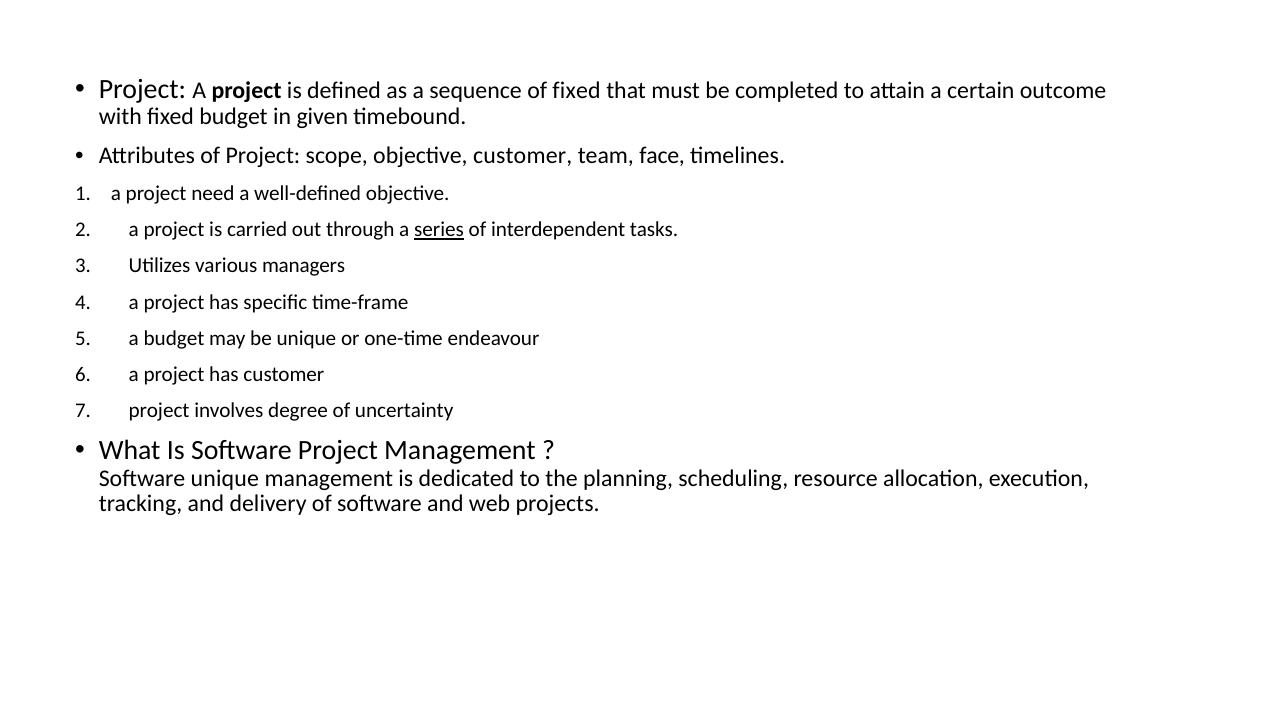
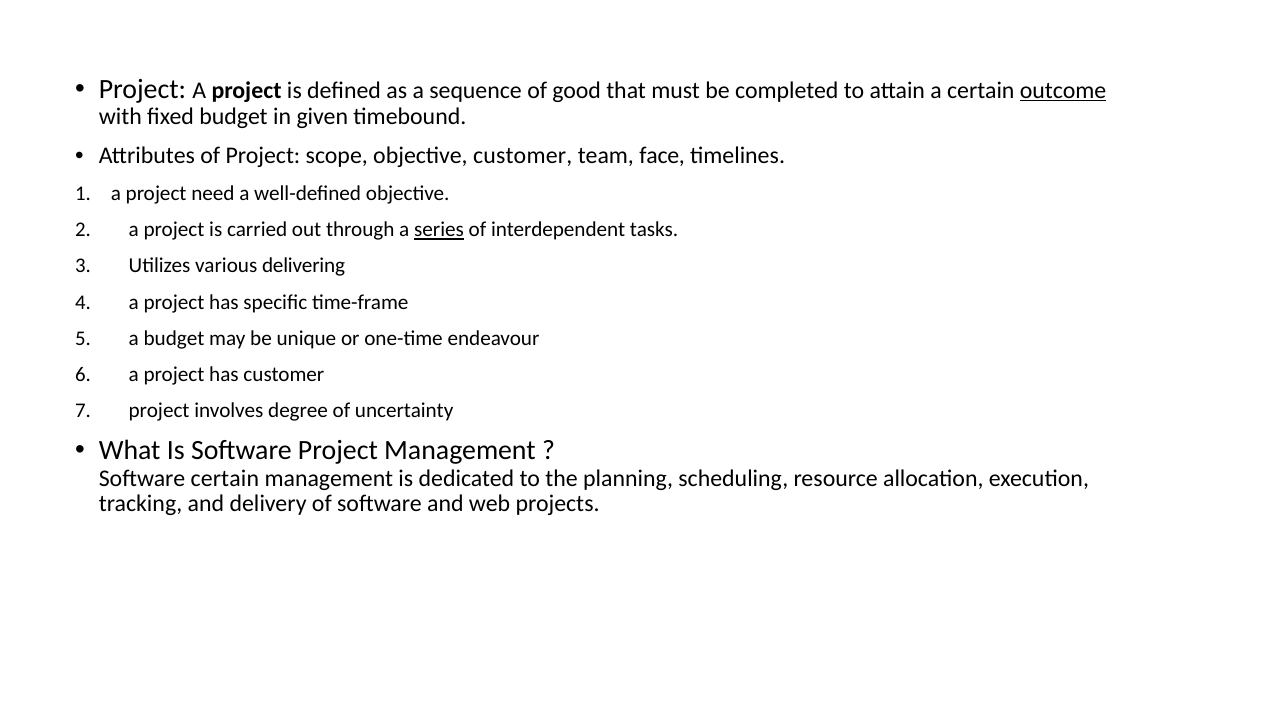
of fixed: fixed -> good (577, 90)
outcome underline: none -> present (1063, 90)
managers: managers -> delivering (304, 266)
Software unique: unique -> certain (225, 478)
